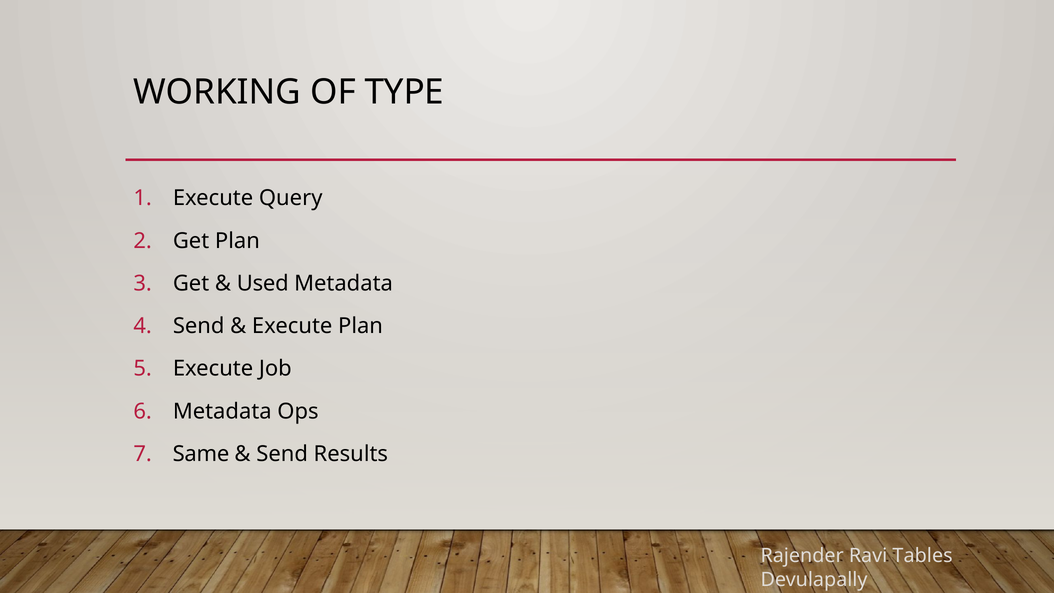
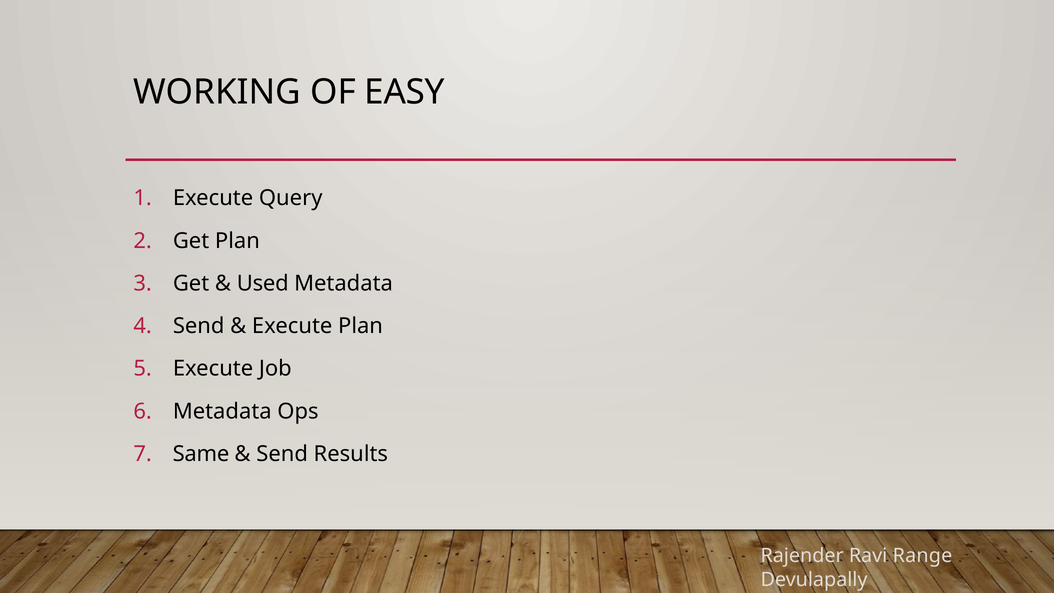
TYPE: TYPE -> EASY (404, 92)
Tables: Tables -> Range (923, 556)
